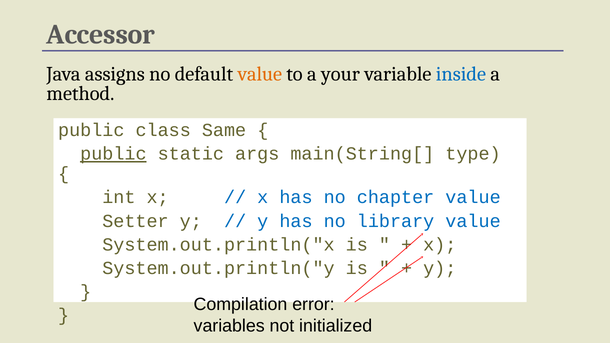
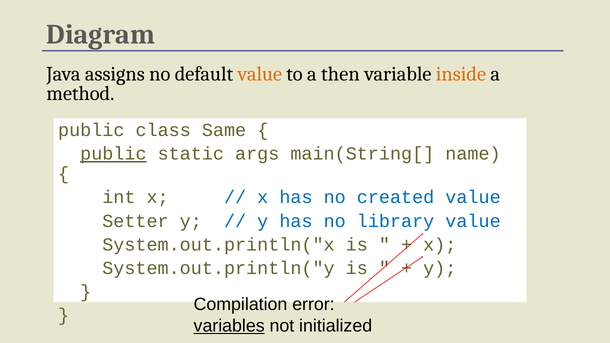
Accessor: Accessor -> Diagram (101, 35)
your: your -> then (340, 74)
inside colour: blue -> orange (461, 74)
type: type -> name (473, 154)
chapter: chapter -> created (396, 197)
variables underline: none -> present (229, 326)
